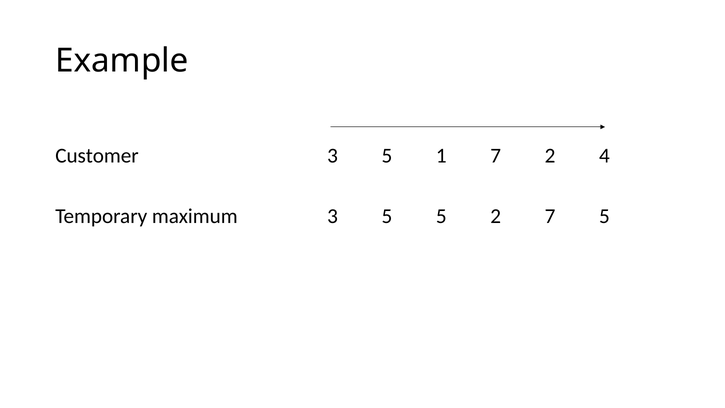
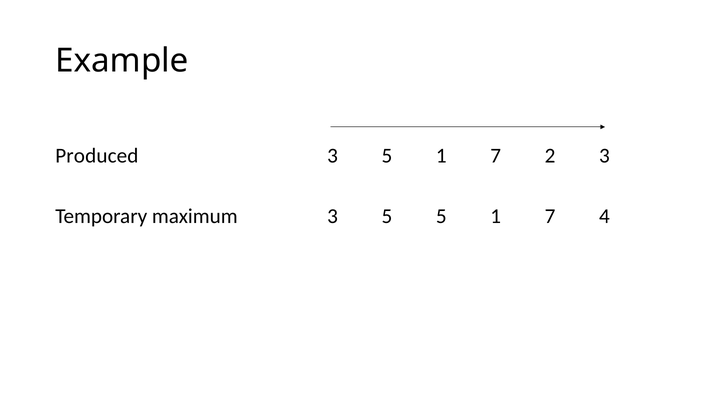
Customer: Customer -> Produced (97, 156)
2 4: 4 -> 3 (604, 156)
5 5 2: 2 -> 1 (496, 216)
7 5: 5 -> 4 (604, 216)
